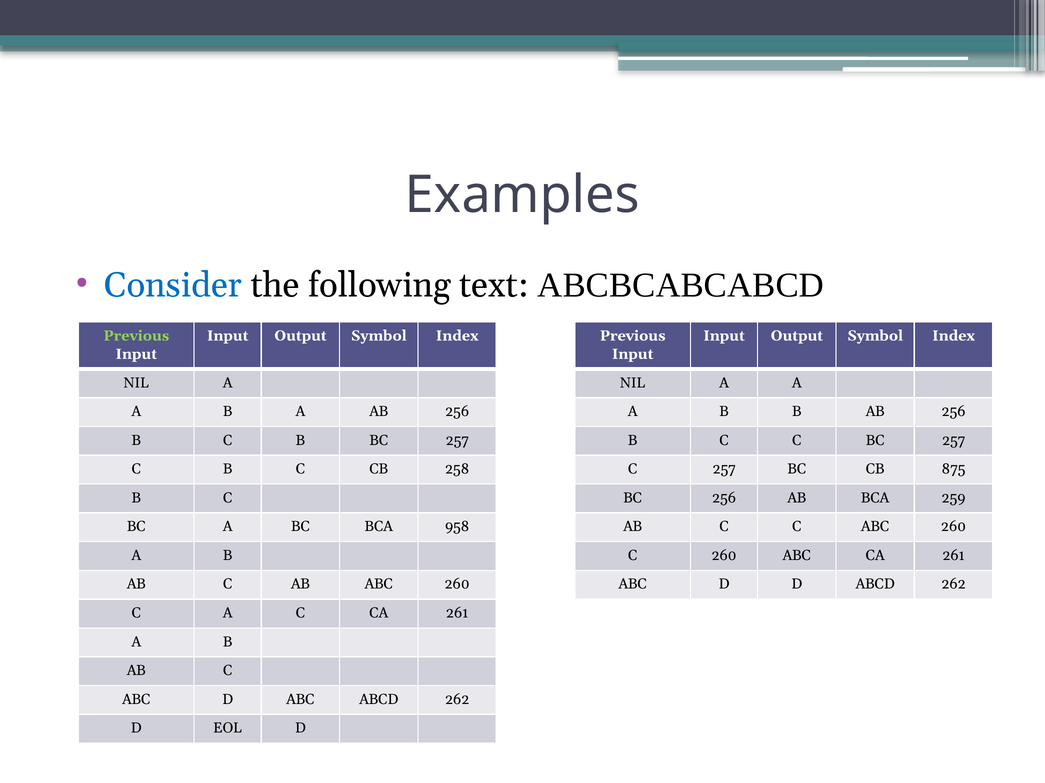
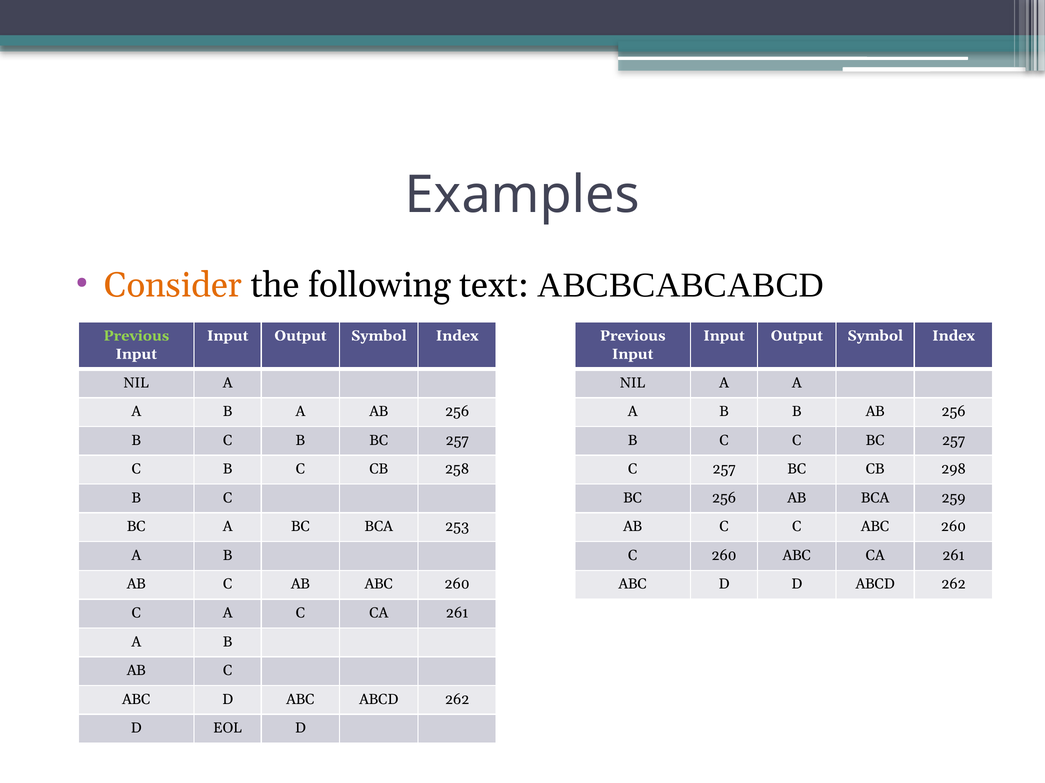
Consider colour: blue -> orange (173, 286)
875: 875 -> 298 (954, 470)
958: 958 -> 253 (457, 527)
